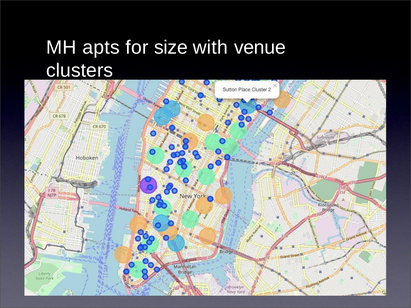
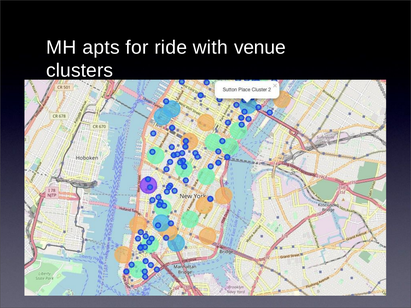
size: size -> ride (171, 47)
